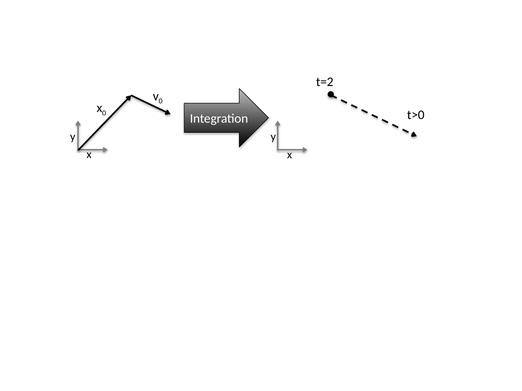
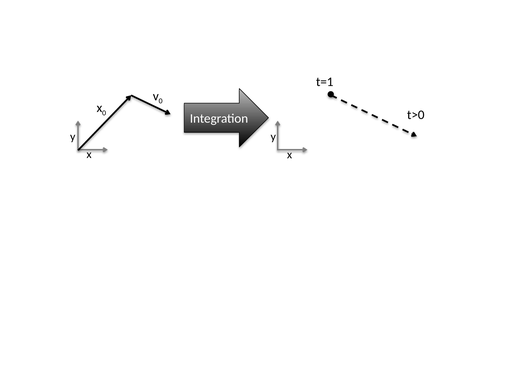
t=2: t=2 -> t=1 (325, 82)
